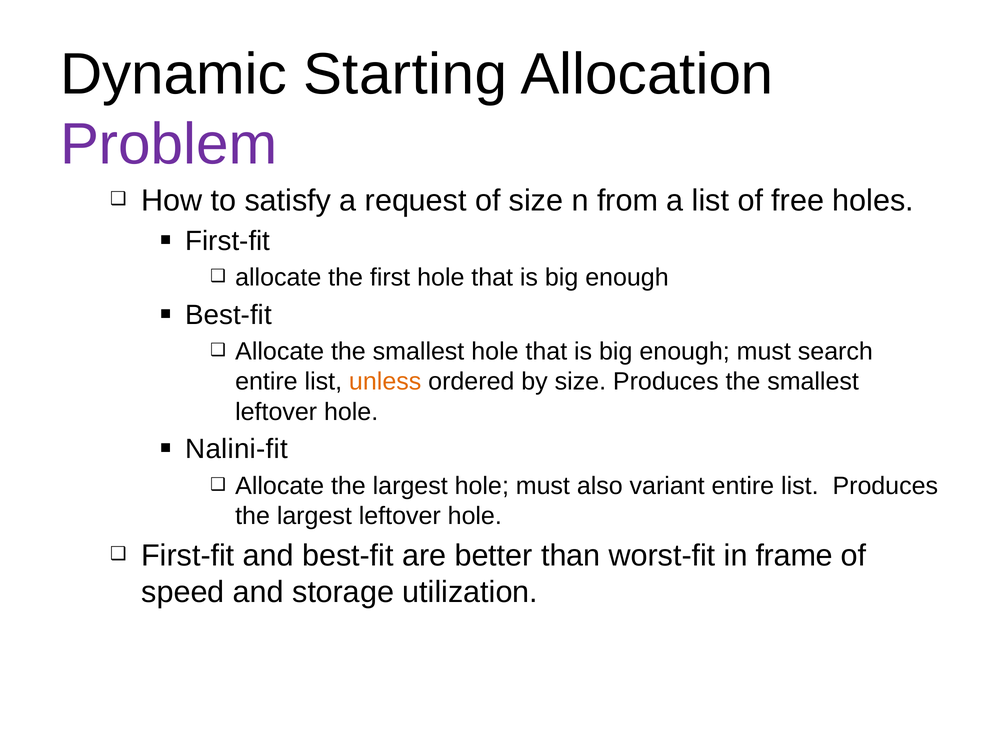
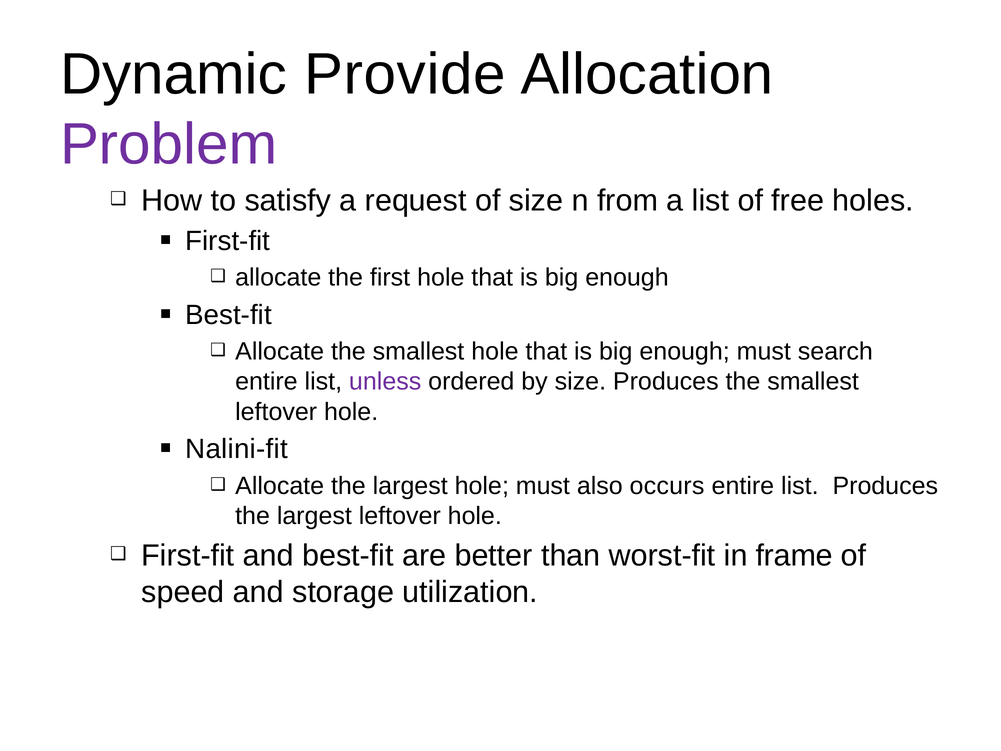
Starting: Starting -> Provide (405, 75)
unless colour: orange -> purple (385, 382)
variant: variant -> occurs (667, 486)
